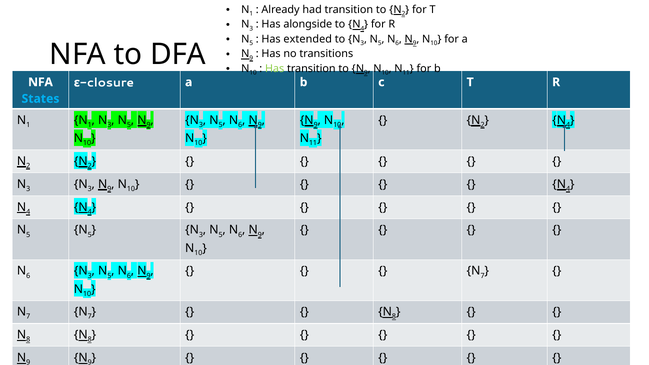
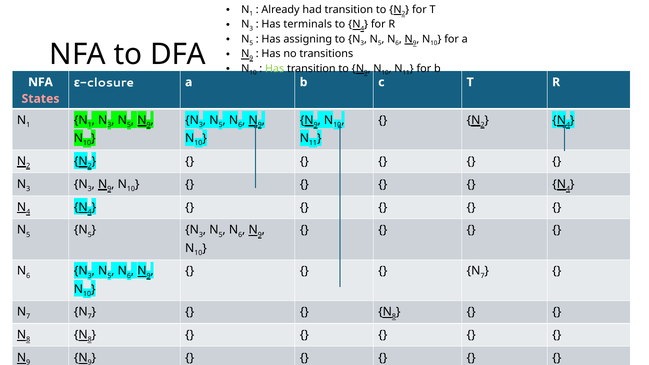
alongside: alongside -> terminals (308, 24)
extended: extended -> assigning (308, 39)
States colour: light blue -> pink (40, 99)
